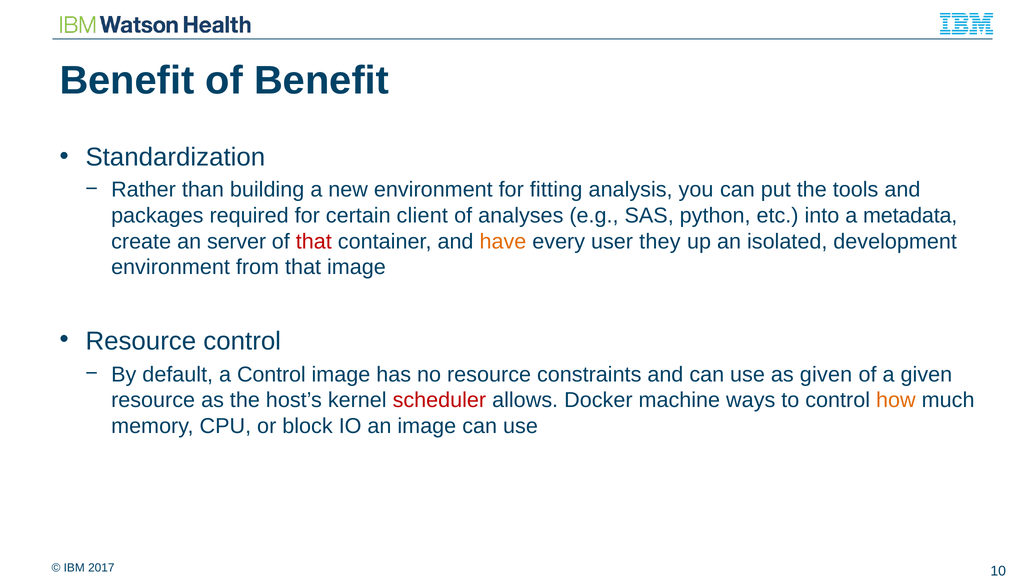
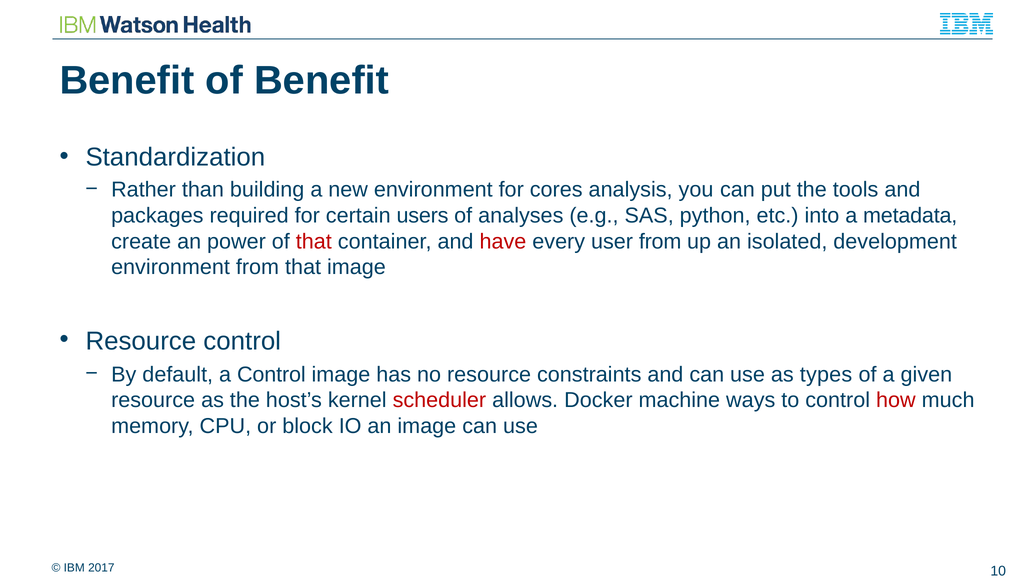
fitting: fitting -> cores (556, 190)
client: client -> users (423, 216)
server: server -> power (236, 241)
have colour: orange -> red (503, 241)
user they: they -> from (660, 241)
as given: given -> types (826, 375)
how colour: orange -> red (896, 400)
